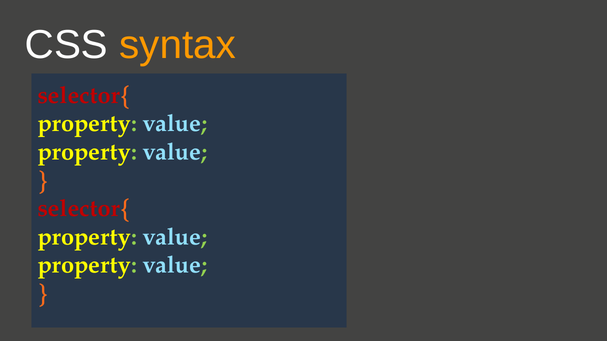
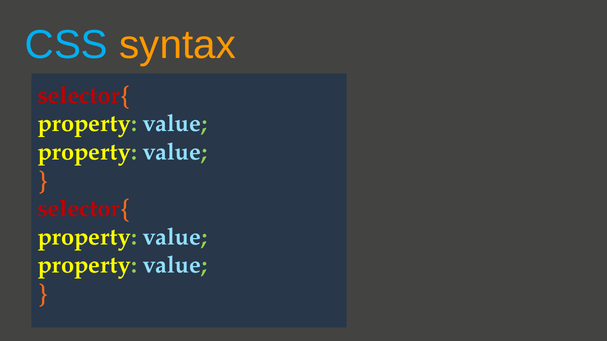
CSS colour: white -> light blue (66, 45)
